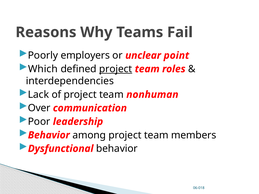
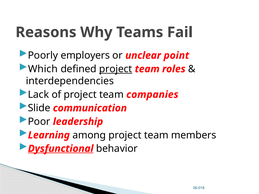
nonhuman: nonhuman -> companies (152, 95)
Over: Over -> Slide (39, 108)
Behavior: Behavior -> Learning (49, 135)
Dysfunctional underline: none -> present (61, 149)
